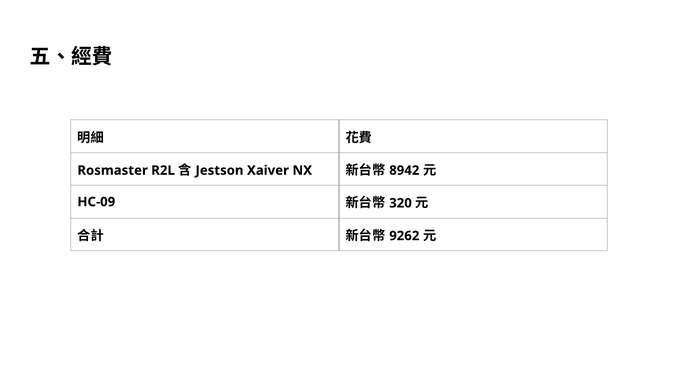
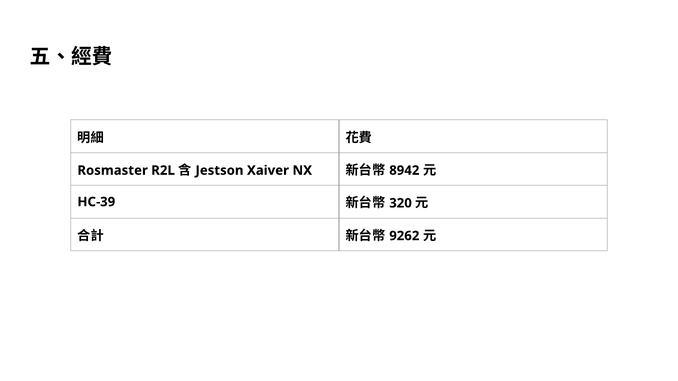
HC-09: HC-09 -> HC-39 (96, 202)
